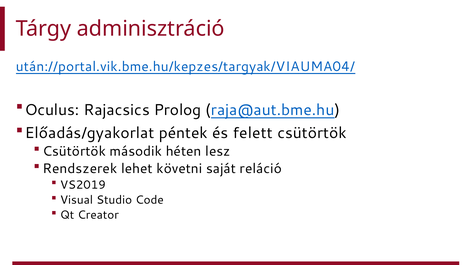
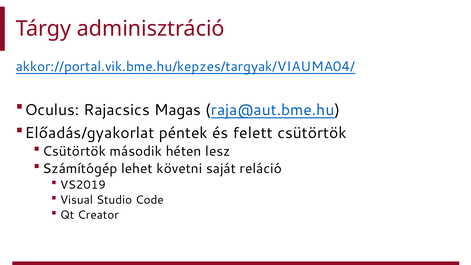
után://portal.vik.bme.hu/kepzes/targyak/VIAUMA04/: után://portal.vik.bme.hu/kepzes/targyak/VIAUMA04/ -> akkor://portal.vik.bme.hu/kepzes/targyak/VIAUMA04/ (185, 67)
Prolog: Prolog -> Magas (178, 110)
Rendszerek: Rendszerek -> Számítógép (80, 169)
